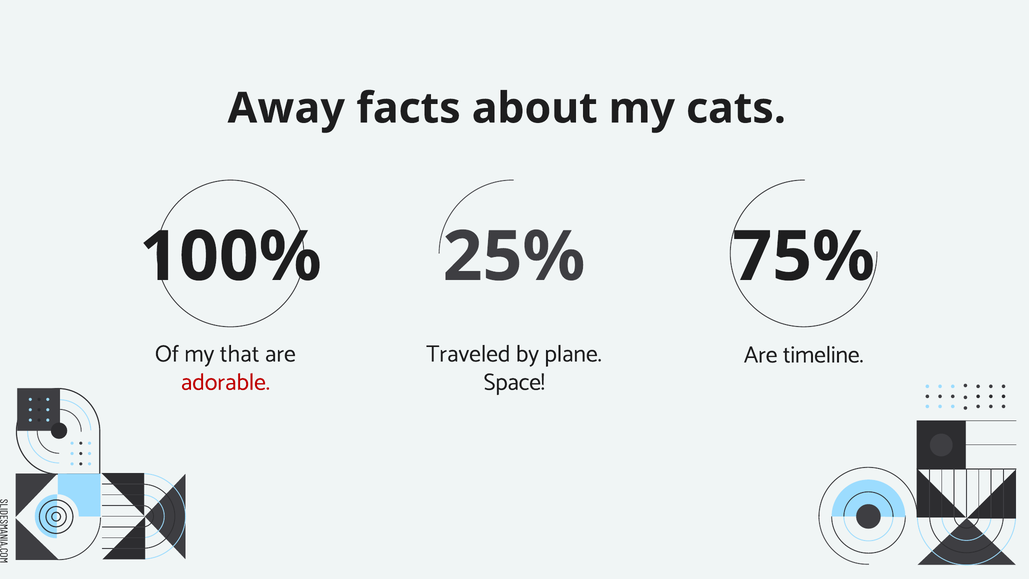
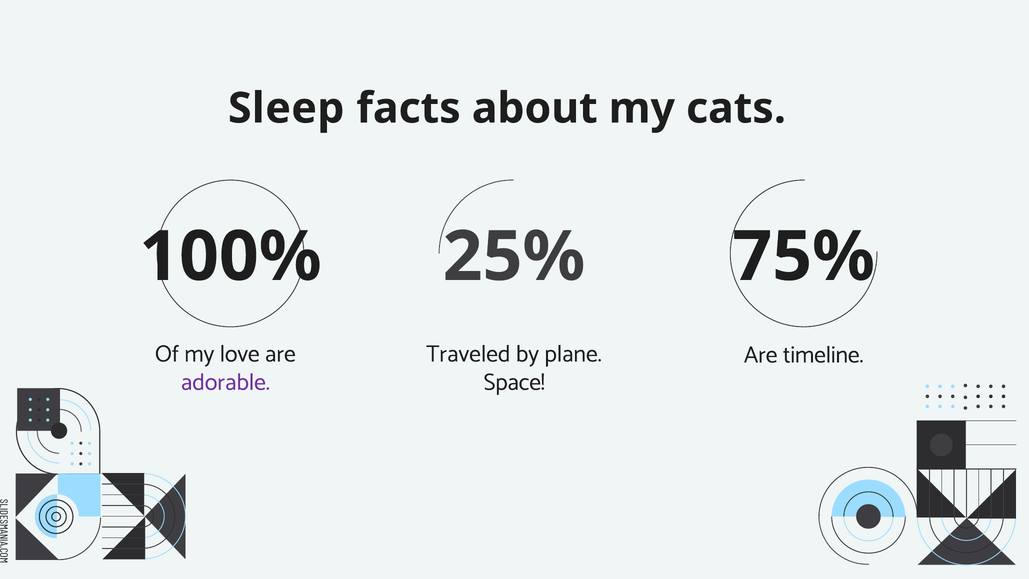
Away: Away -> Sleep (286, 108)
that: that -> love (240, 354)
adorable colour: red -> purple (225, 382)
